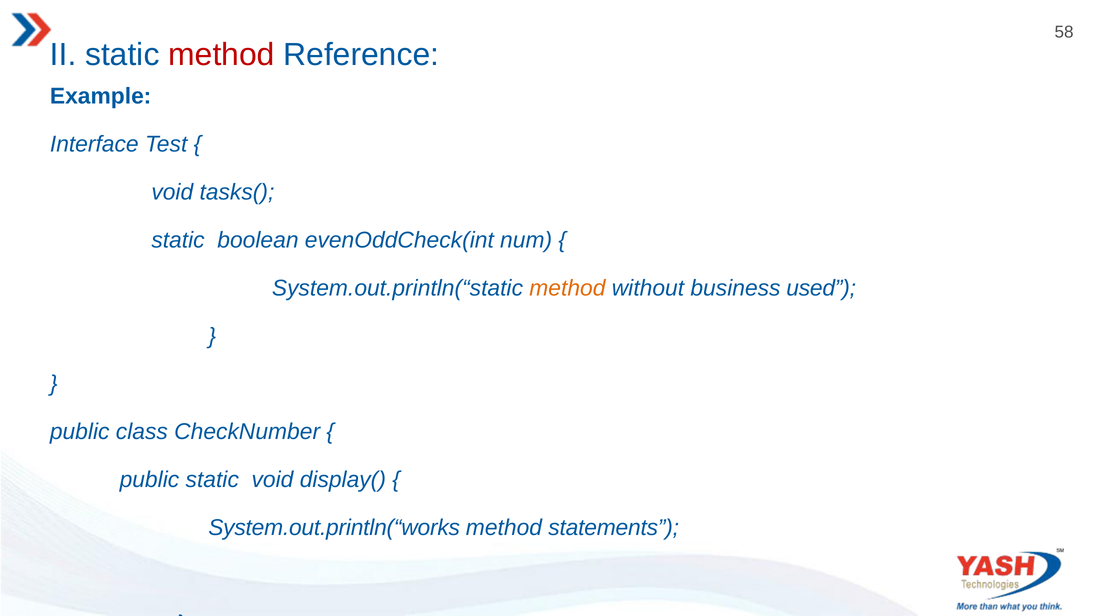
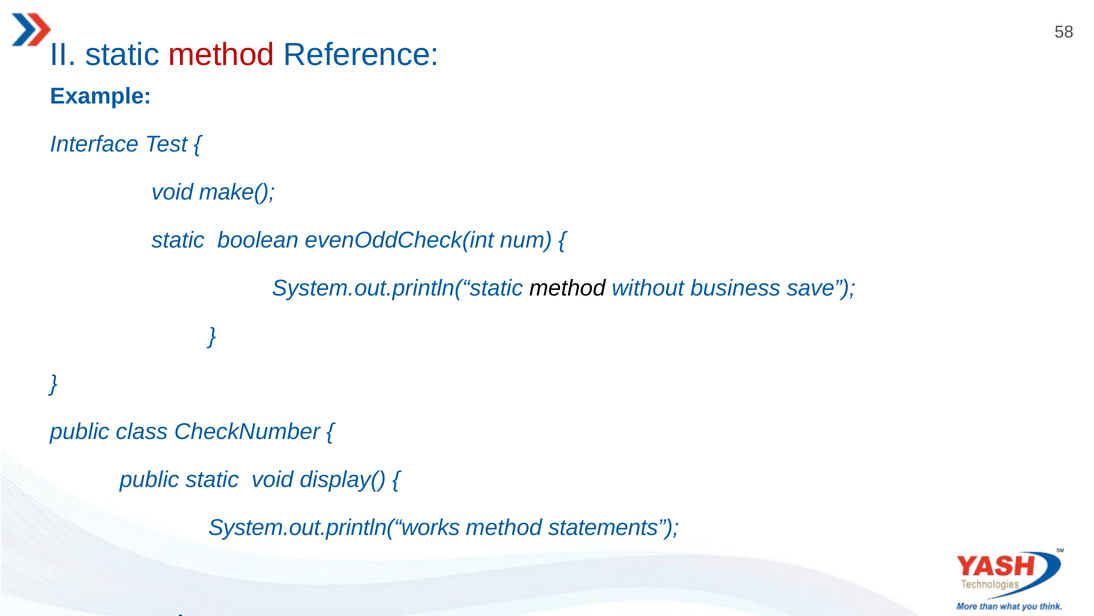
tasks(: tasks( -> make( (237, 192)
method colour: orange -> black (567, 288)
used: used -> save (821, 288)
